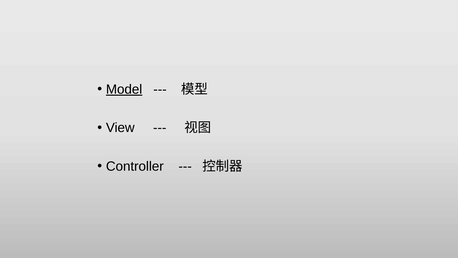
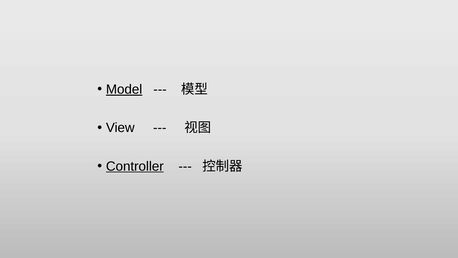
Controller underline: none -> present (135, 166)
